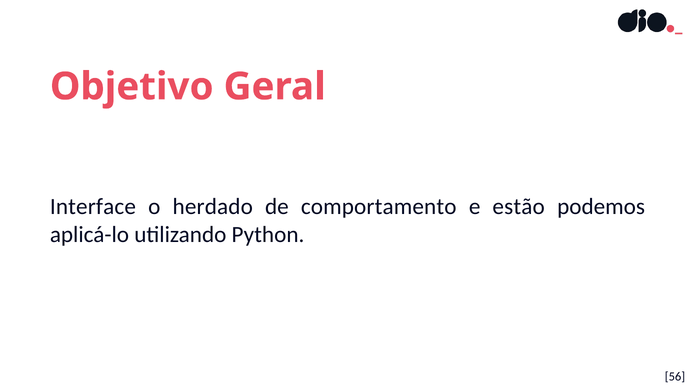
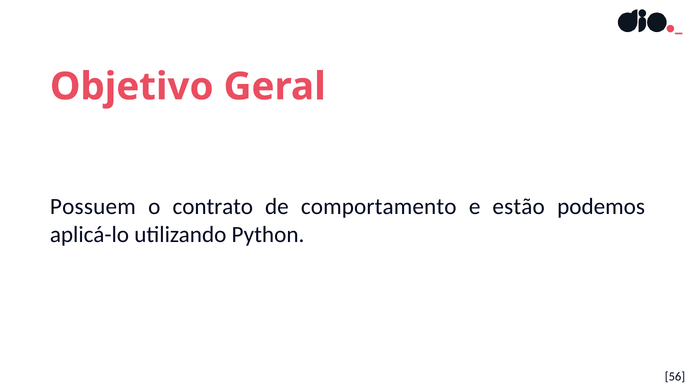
Interface: Interface -> Possuem (93, 207)
herdado: herdado -> contrato (213, 207)
